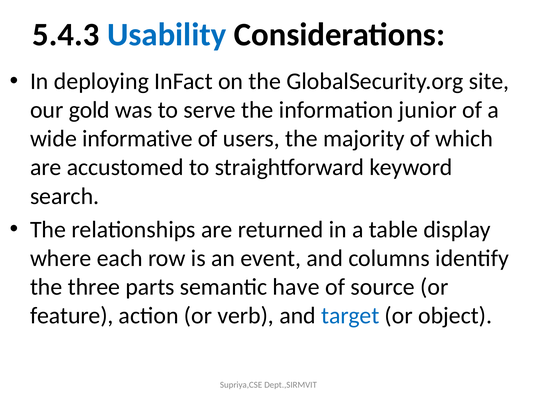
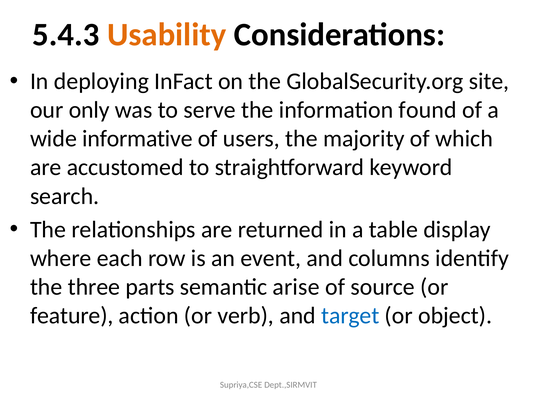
Usability colour: blue -> orange (167, 34)
gold: gold -> only (89, 110)
junior: junior -> found (428, 110)
have: have -> arise (296, 287)
